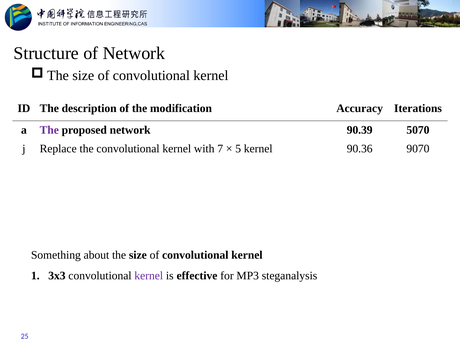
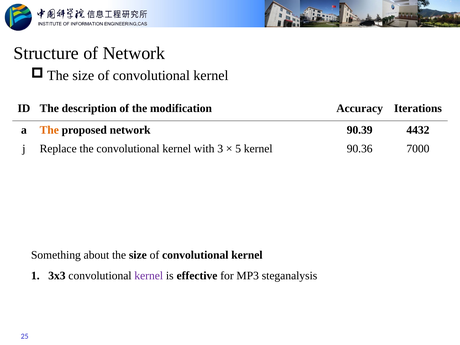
The colour: purple -> orange (49, 130)
5070: 5070 -> 4432 (418, 130)
7: 7 -> 3 (220, 149)
9070: 9070 -> 7000 (418, 149)
